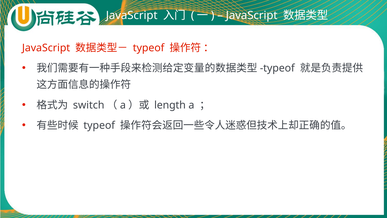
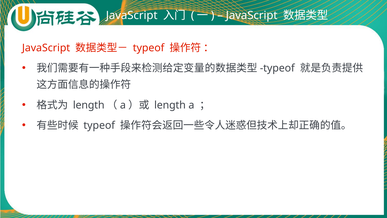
switch: switch -> length (89, 105)
